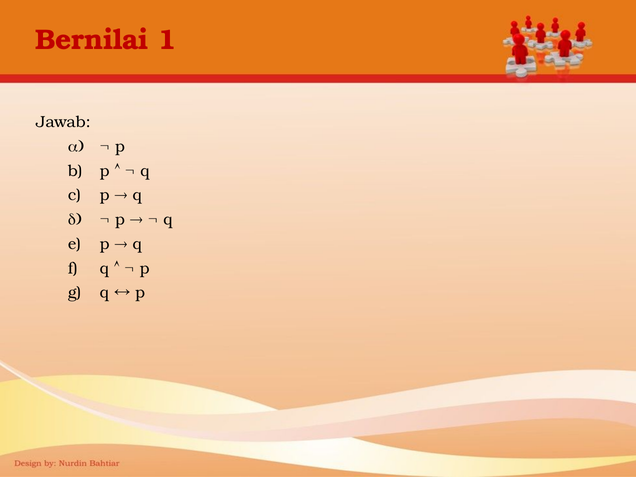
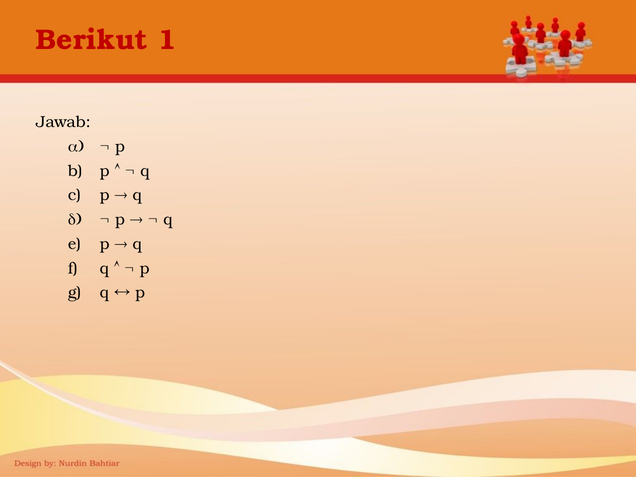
Bernilai: Bernilai -> Berikut (92, 40)
